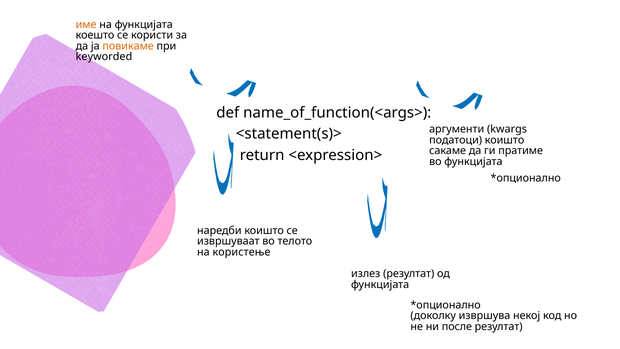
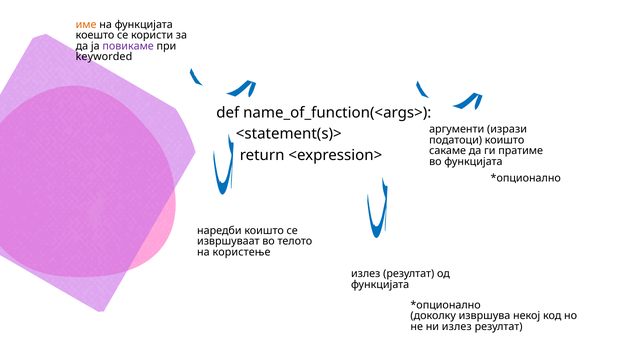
повикаме colour: orange -> purple (128, 46)
kwargs: kwargs -> изрази (507, 129)
ни после: после -> излез (457, 326)
